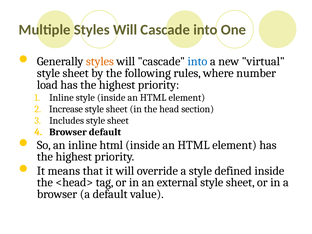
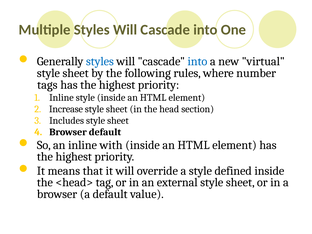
styles colour: orange -> blue (100, 61)
load: load -> tags (47, 85)
inline html: html -> with (111, 145)
